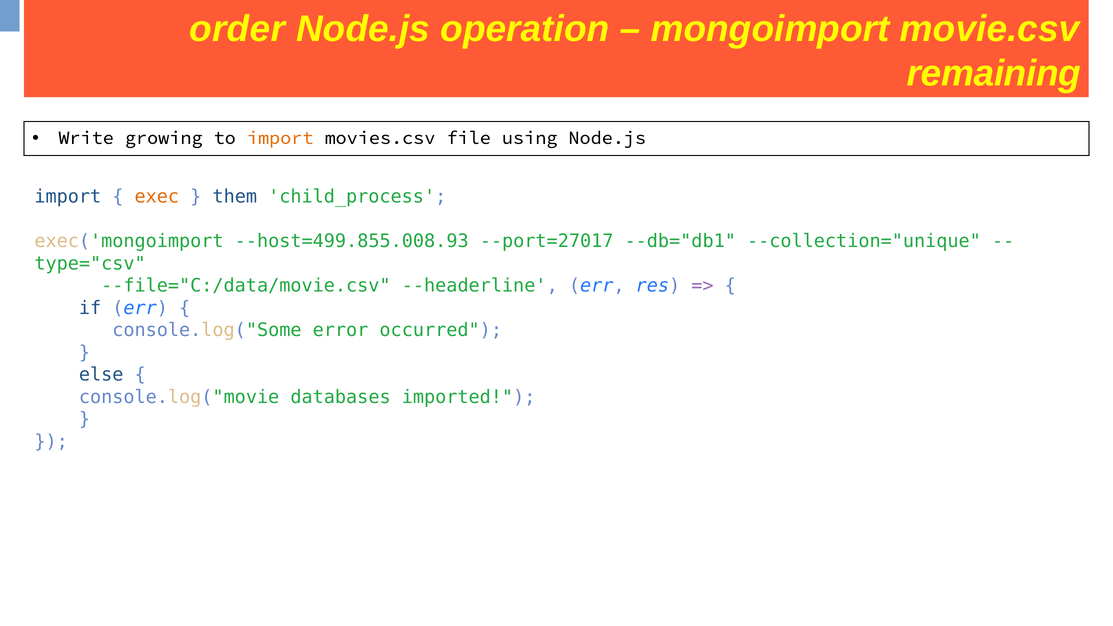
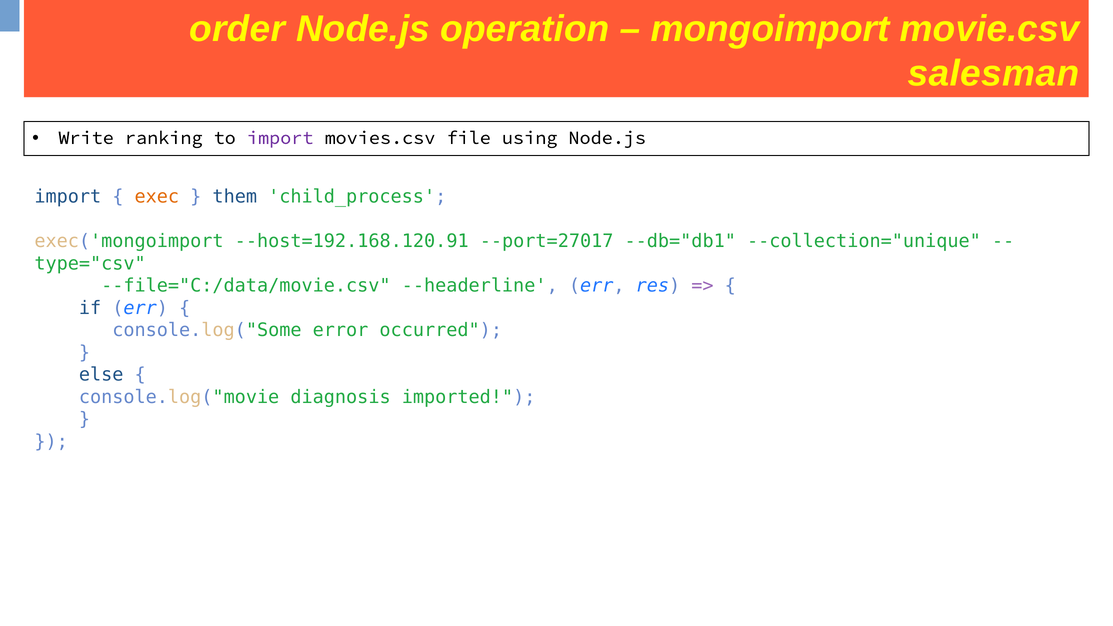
remaining: remaining -> salesman (994, 73)
growing: growing -> ranking (164, 138)
import colour: orange -> purple (280, 138)
--host=499.855.008.93: --host=499.855.008.93 -> --host=192.168.120.91 (352, 241)
databases: databases -> diagnosis (341, 397)
